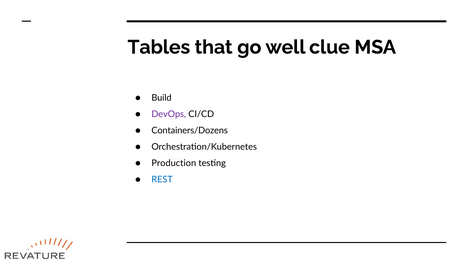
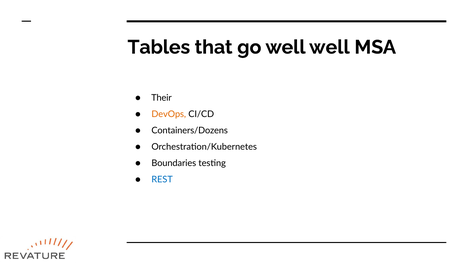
well clue: clue -> well (329, 47)
Build: Build -> Their (161, 98)
DevOps colour: purple -> orange (169, 114)
Production: Production -> Boundaries (174, 163)
